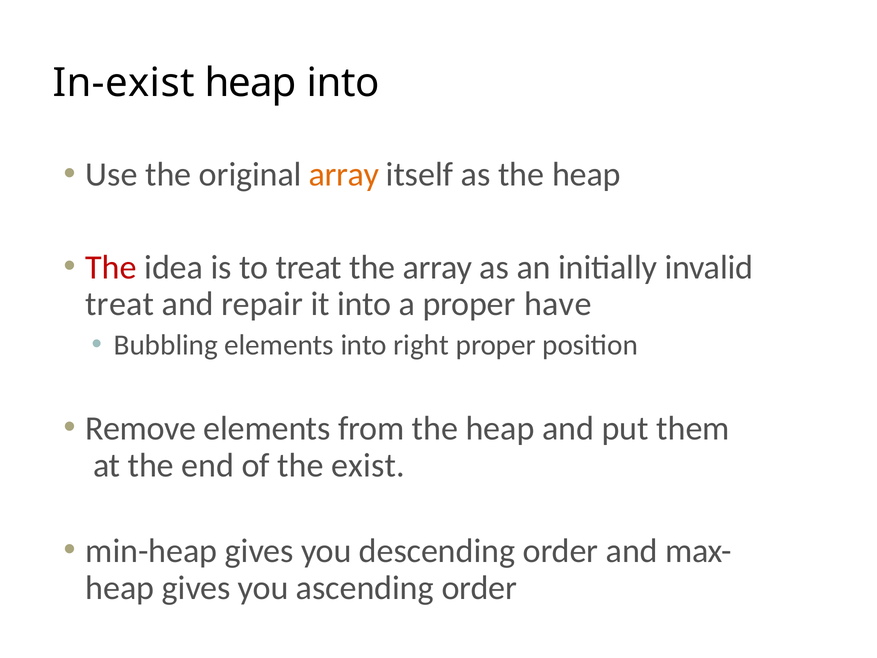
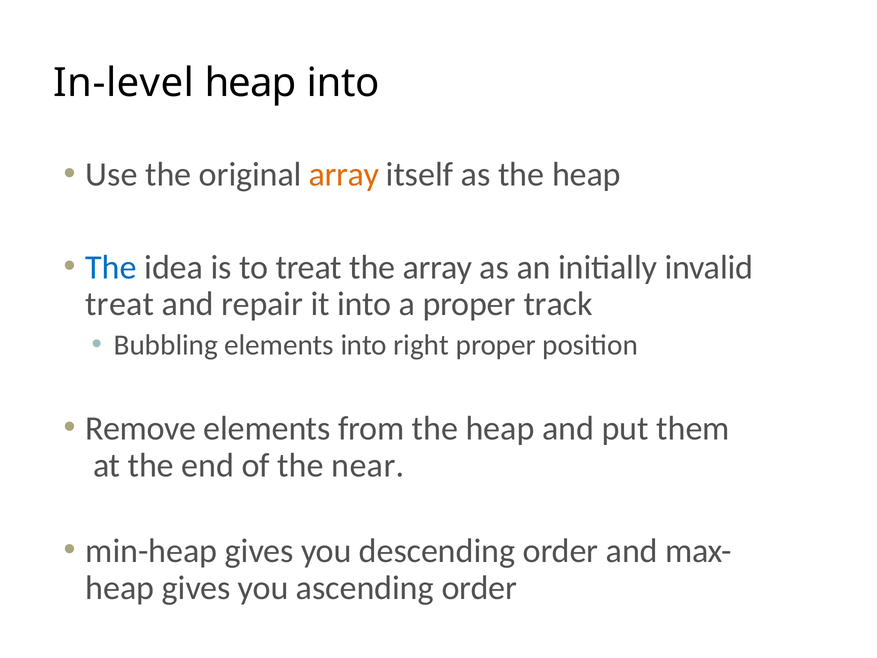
In-exist: In-exist -> In-level (124, 83)
The colour: red -> blue (111, 267)
have: have -> track (558, 304)
exist: exist -> near (368, 465)
